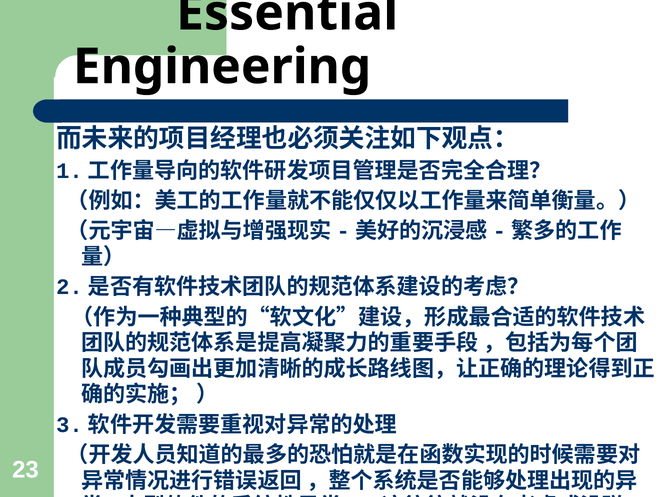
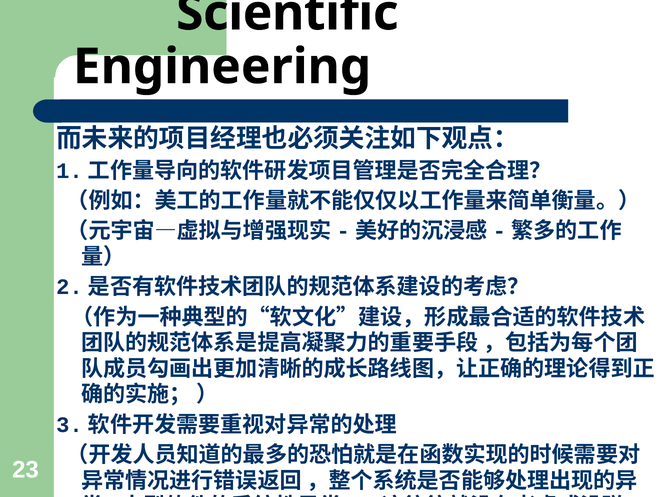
Essential: Essential -> Scientific (287, 13)
